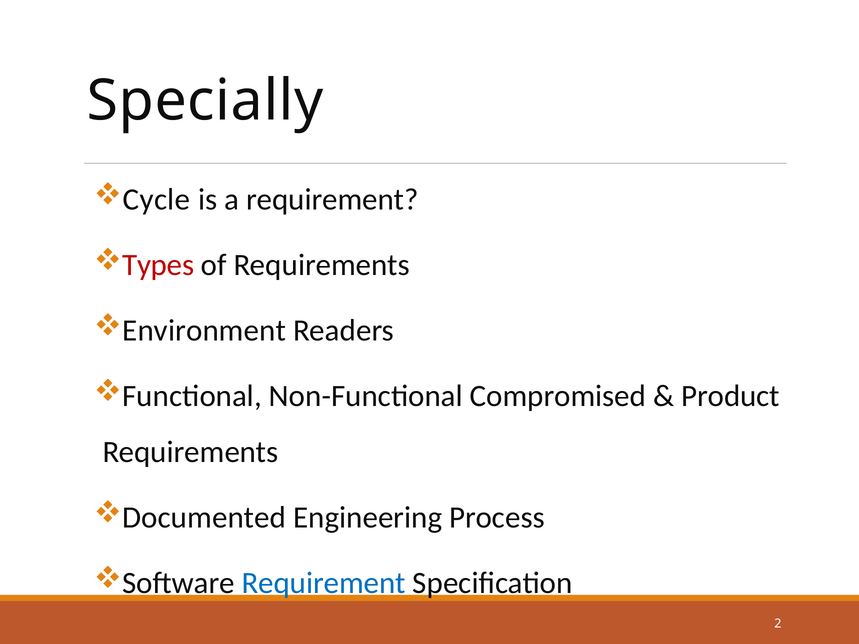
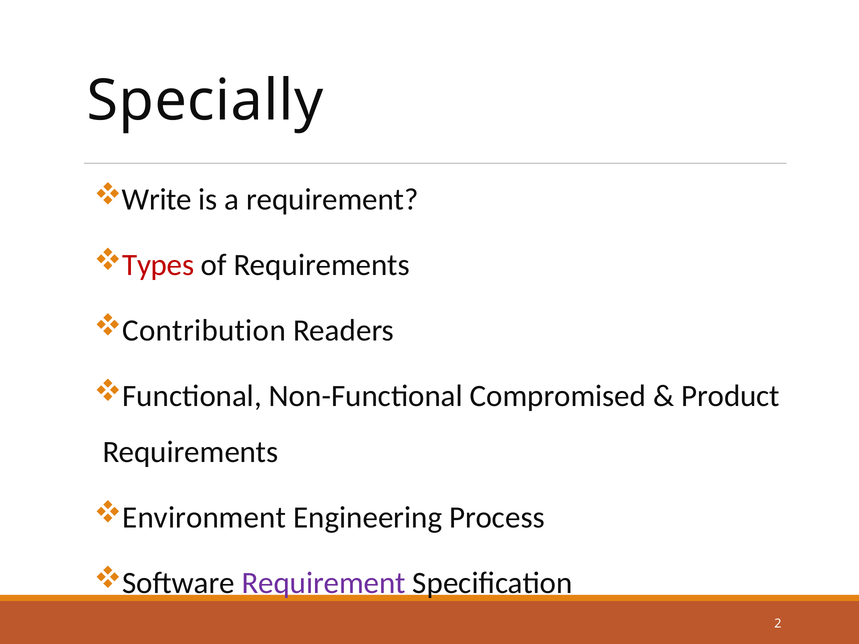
Cycle: Cycle -> Write (157, 199)
Environment: Environment -> Contribution (204, 331)
Documented: Documented -> Environment (204, 518)
Requirement colour: blue -> purple (324, 583)
